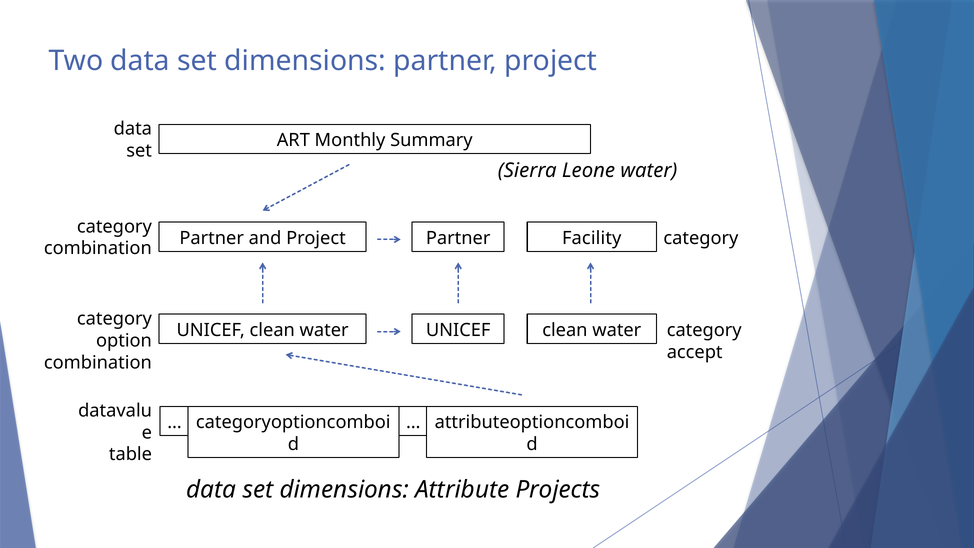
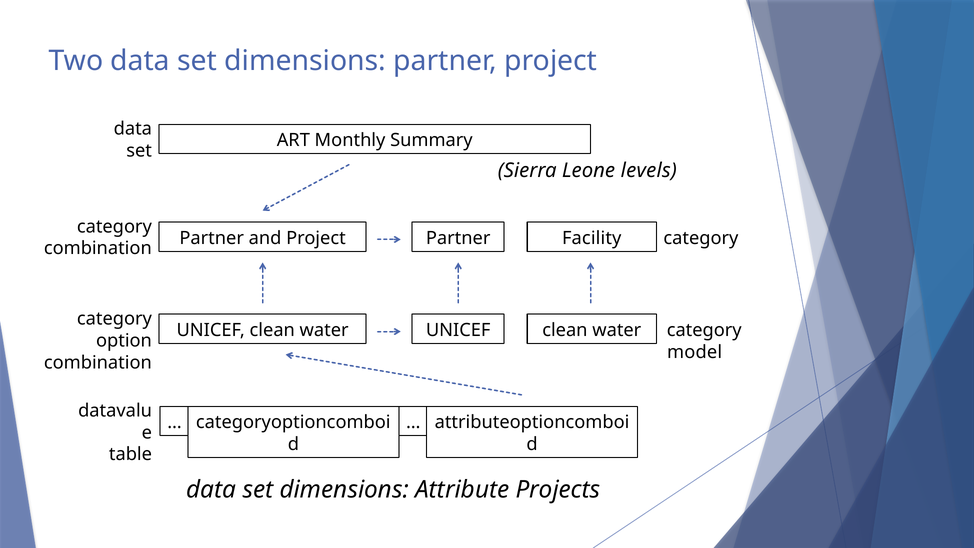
Leone water: water -> levels (649, 170)
accept: accept -> model (695, 352)
